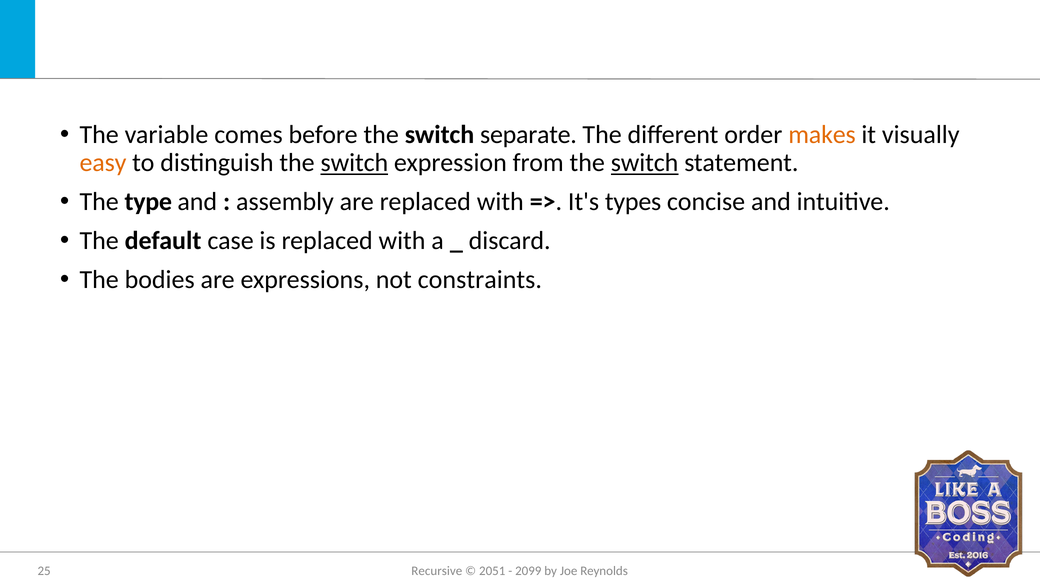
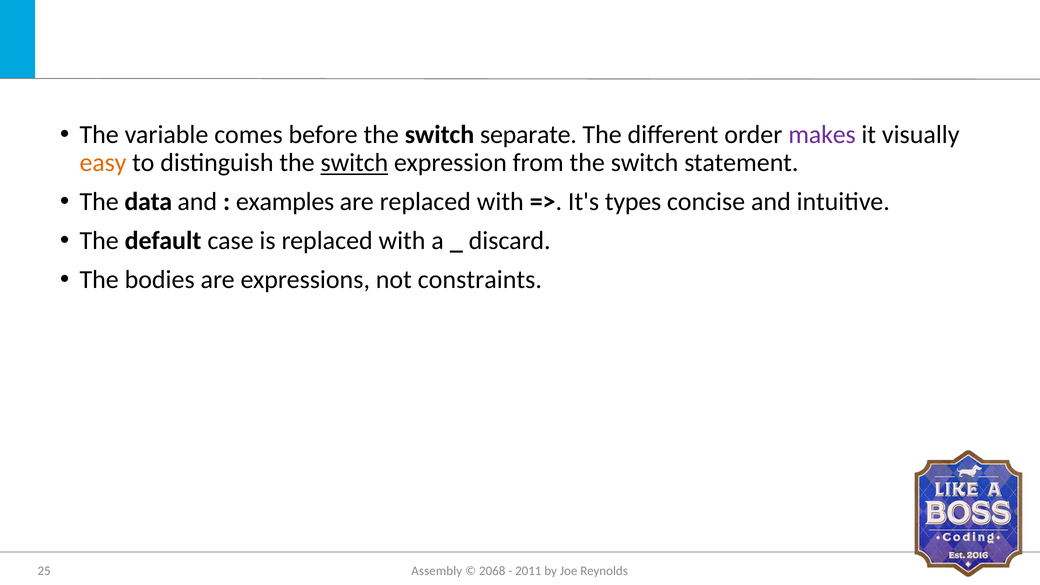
makes colour: orange -> purple (822, 135)
switch underline: present -> none (645, 163)
type: type -> data (148, 202)
assembly: assembly -> examples (285, 202)
Recursive: Recursive -> Assembly (437, 571)
2051: 2051 -> 2068 (492, 571)
2099: 2099 -> 2011 (528, 571)
